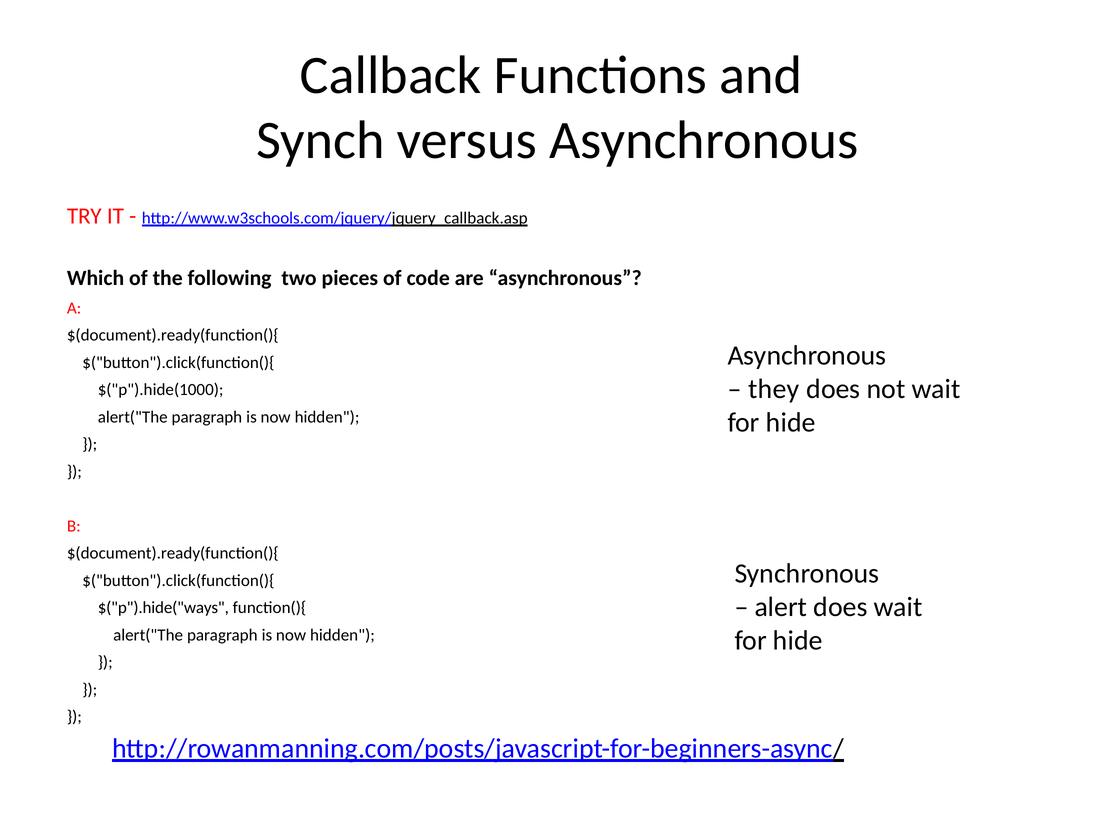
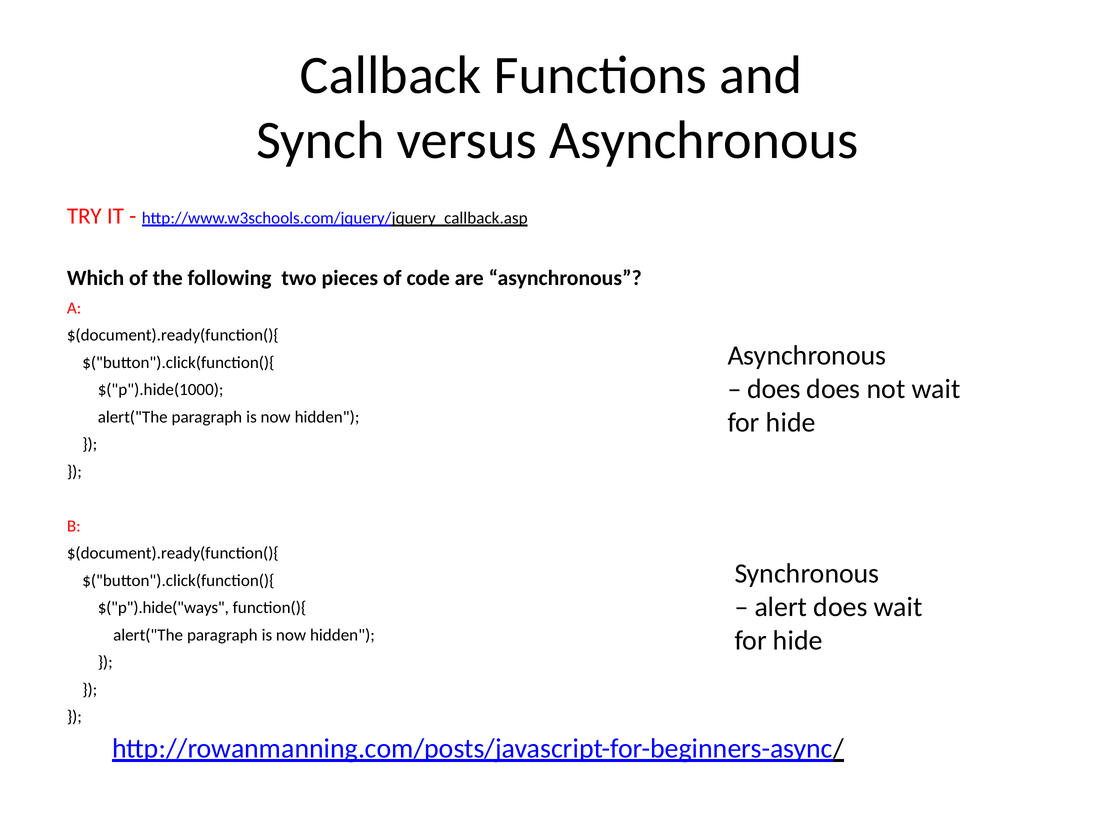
they: they -> does (774, 389)
